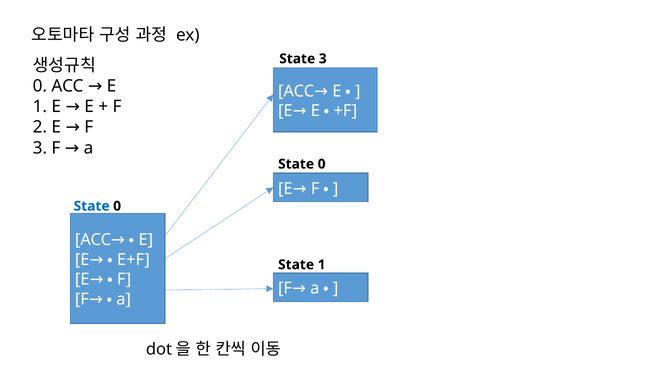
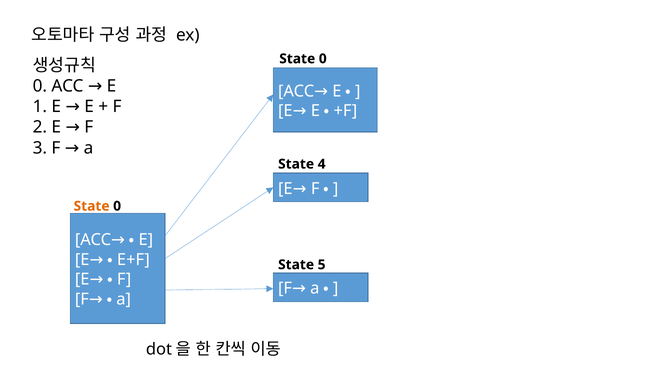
3: 3 -> 0 (323, 59)
0: 0 -> 4 (322, 164)
State colour: blue -> orange (92, 206)
State 1: 1 -> 5 (322, 265)
